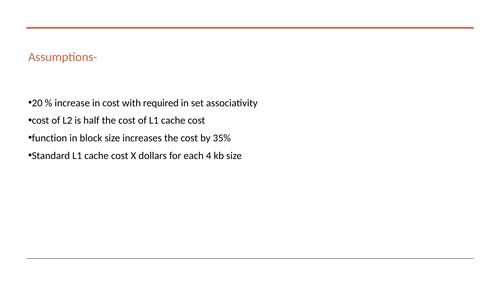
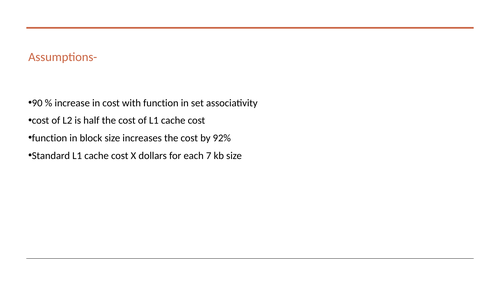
20: 20 -> 90 (37, 103)
with required: required -> function (161, 103)
35%: 35% -> 92% (222, 138)
4: 4 -> 7 (209, 156)
